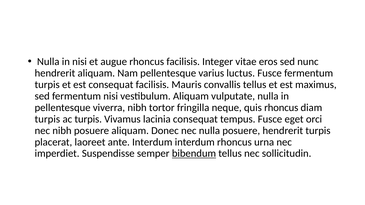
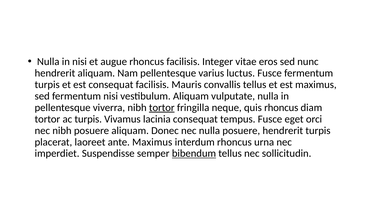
tortor underline: none -> present (162, 108)
turpis: turpis -> tortor (47, 119)
ante Interdum: Interdum -> Maximus (152, 142)
